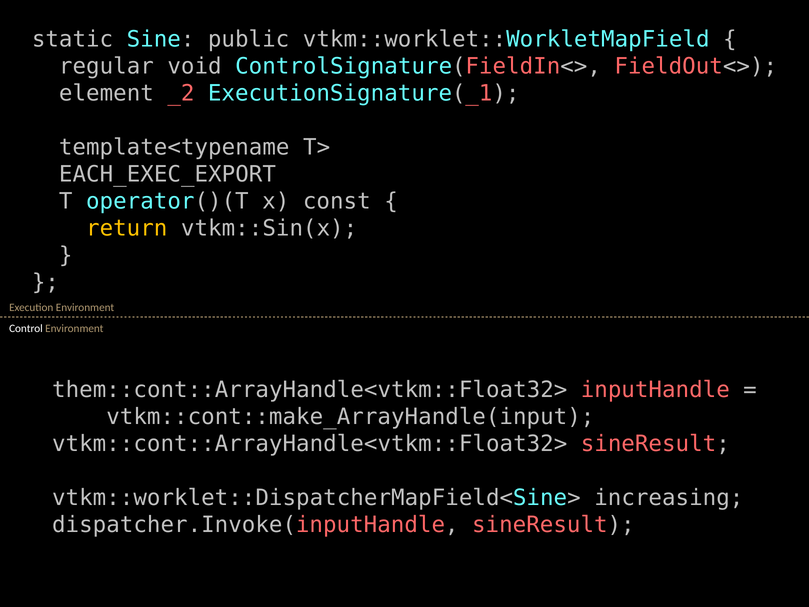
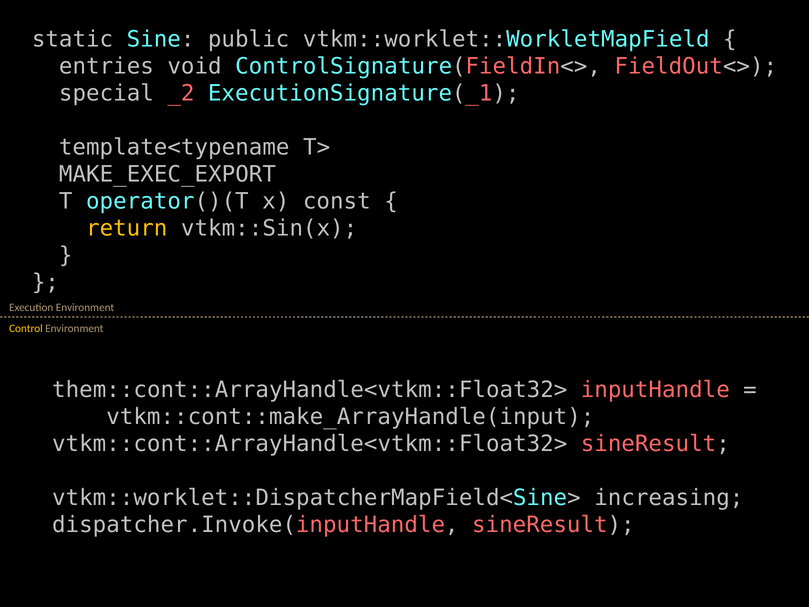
regular: regular -> entries (106, 66)
element: element -> special (106, 93)
EACH_EXEC_EXPORT: EACH_EXEC_EXPORT -> MAKE_EXEC_EXPORT (167, 174)
Control colour: white -> yellow (26, 328)
